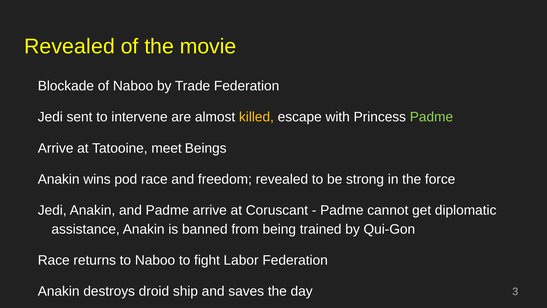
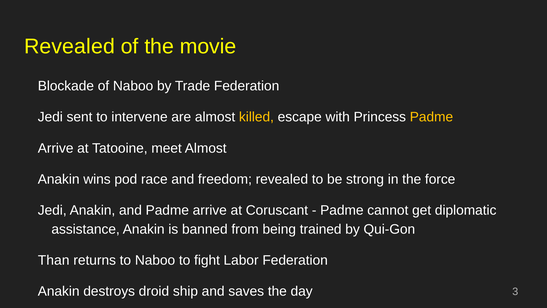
Padme colour: light green -> yellow (431, 117)
meet Beings: Beings -> Almost (206, 148)
Race: Race -> Than (54, 260)
